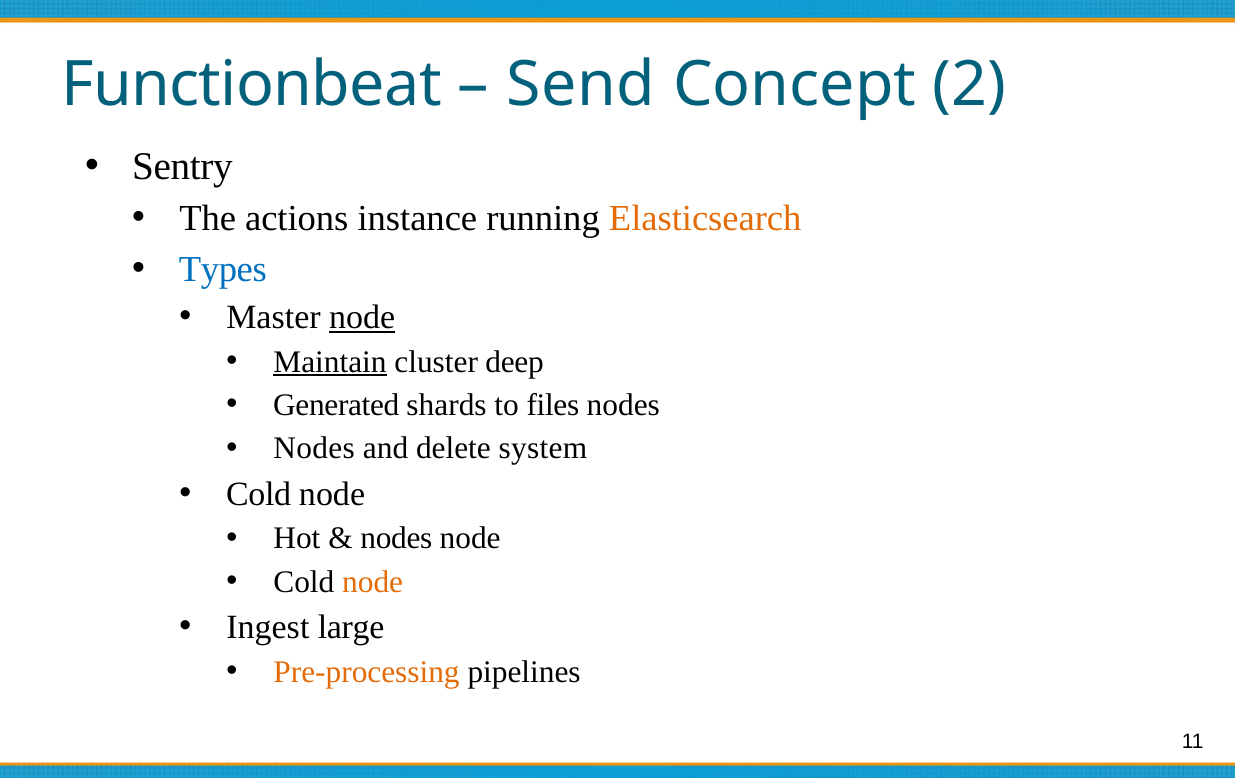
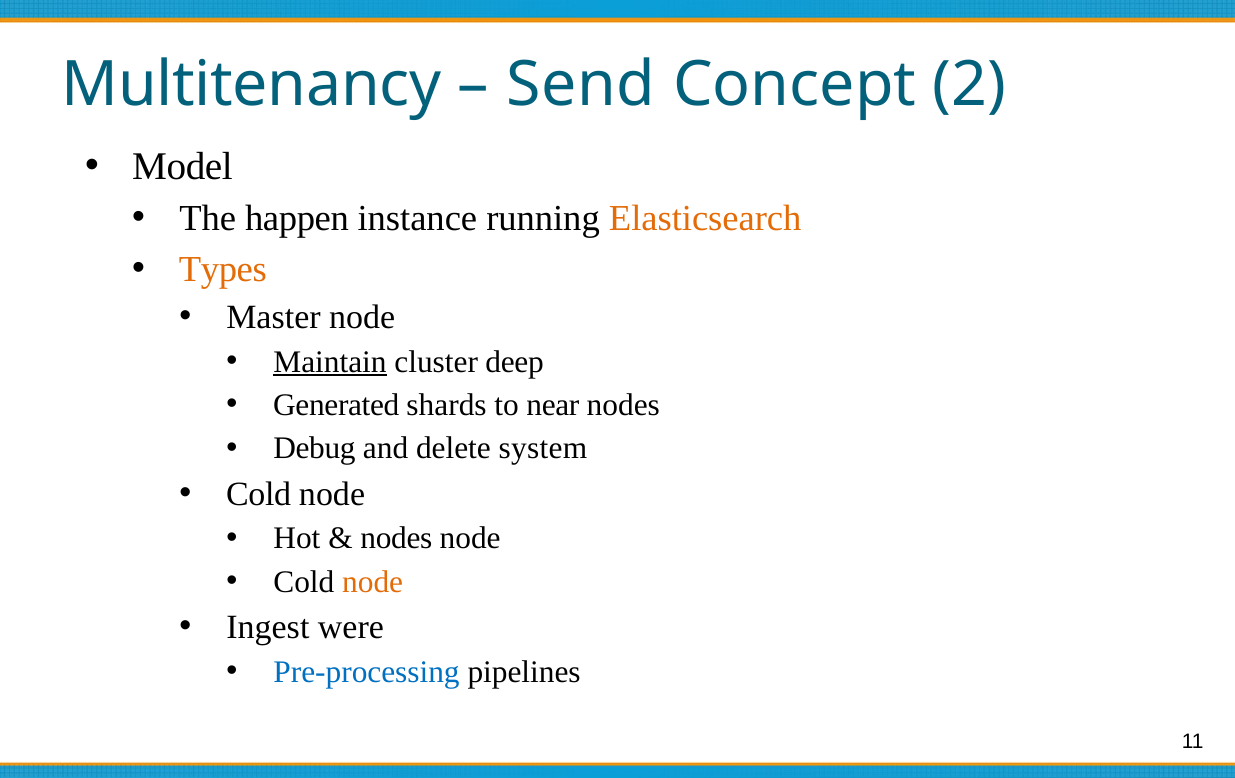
Functionbeat: Functionbeat -> Multitenancy (251, 85)
Sentry: Sentry -> Model (182, 167)
actions: actions -> happen (297, 218)
Types colour: blue -> orange (223, 269)
node underline: present -> none (362, 317)
files: files -> near (553, 405)
Nodes: Nodes -> Debug (314, 448)
large: large -> were (351, 627)
Pre-processing colour: orange -> blue (367, 672)
